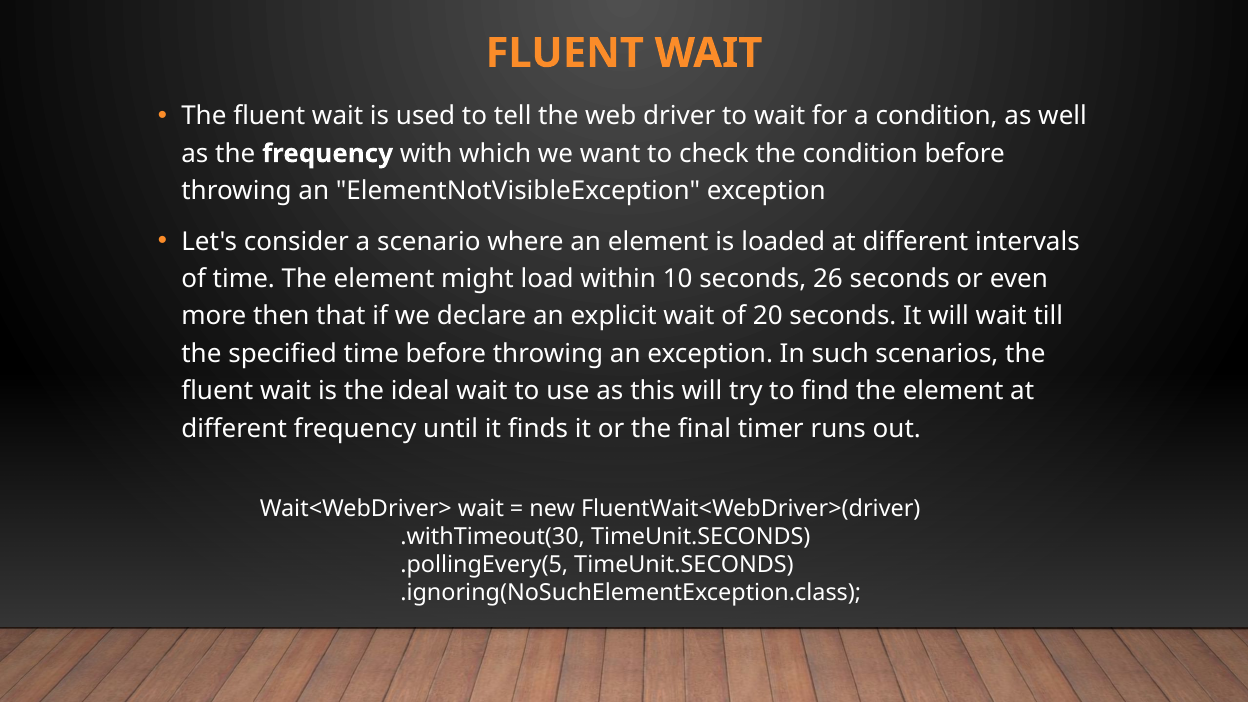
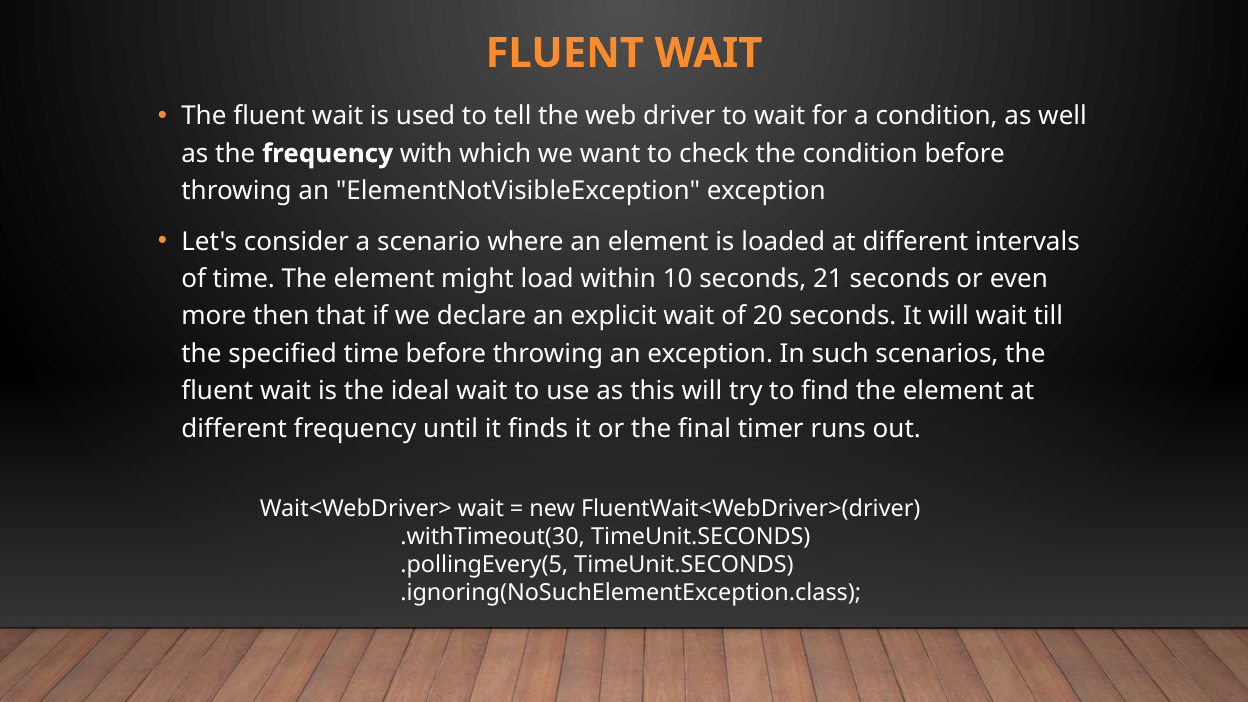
26: 26 -> 21 (828, 279)
